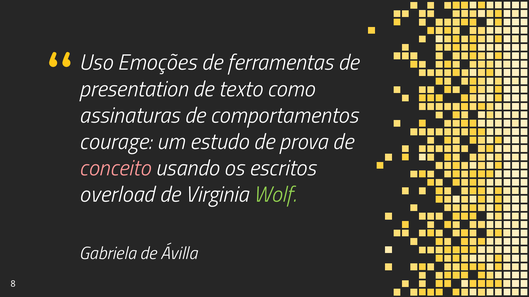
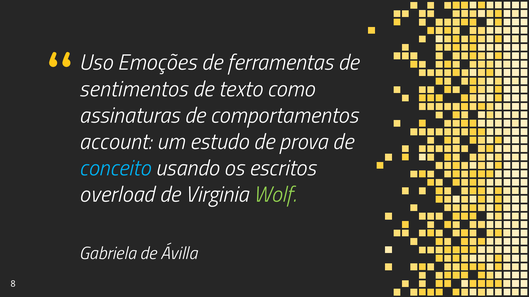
presentation: presentation -> sentimentos (133, 89)
courage: courage -> account (116, 142)
conceito colour: pink -> light blue (115, 169)
